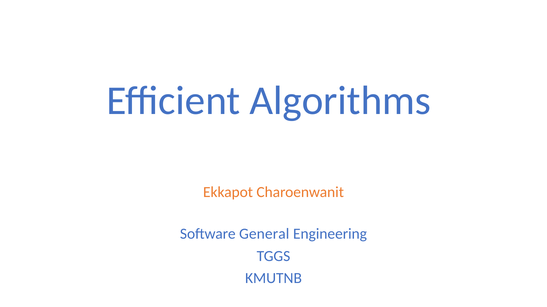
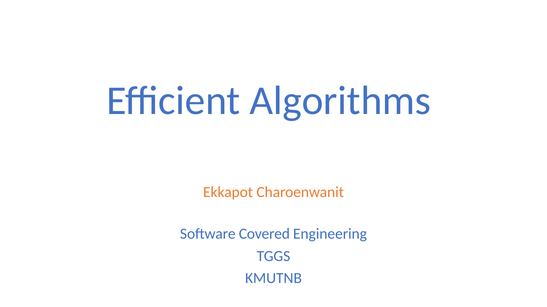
General: General -> Covered (264, 234)
